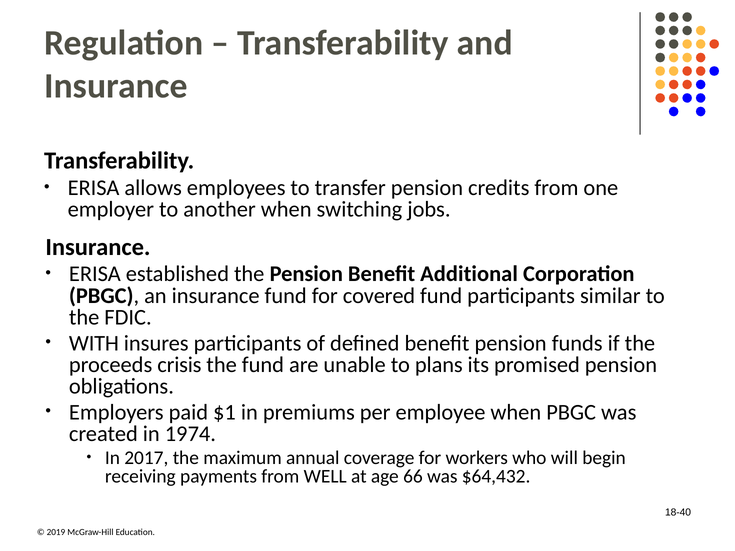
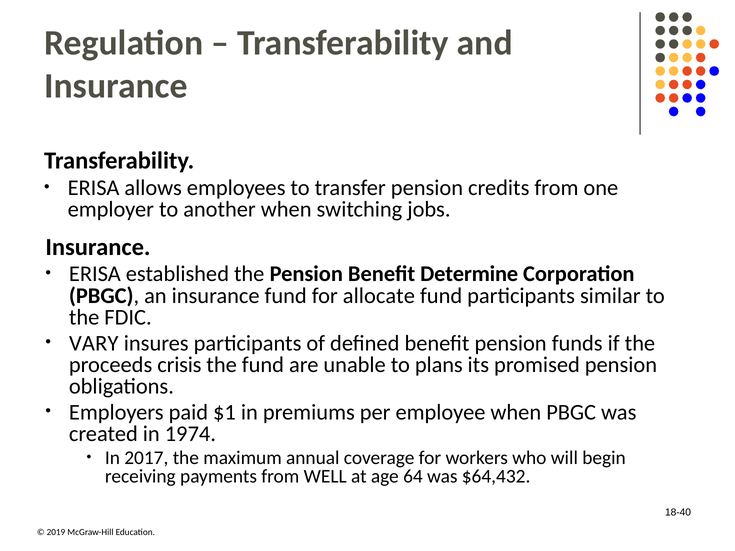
Additional: Additional -> Determine (469, 274)
covered: covered -> allocate (379, 296)
WITH: WITH -> VARY (94, 343)
66: 66 -> 64 (413, 477)
